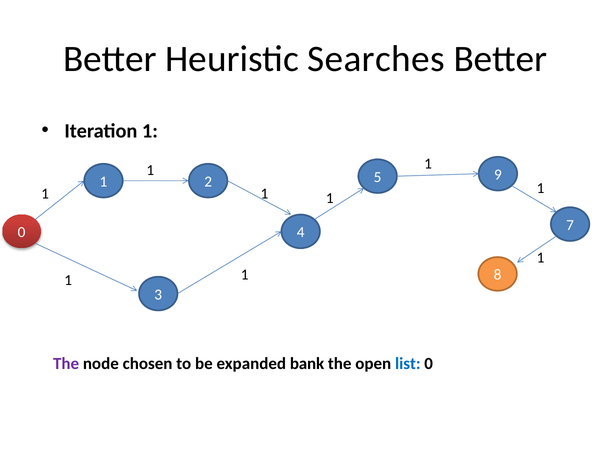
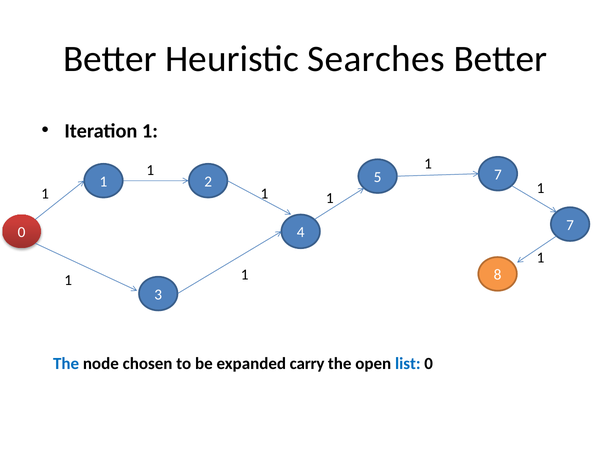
5 9: 9 -> 7 (498, 175)
The colour: purple -> blue (66, 364)
bank: bank -> carry (307, 364)
